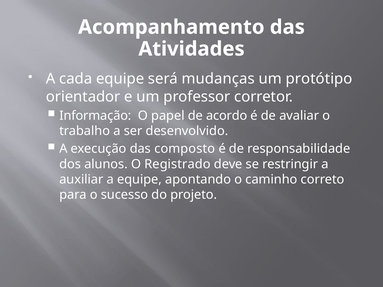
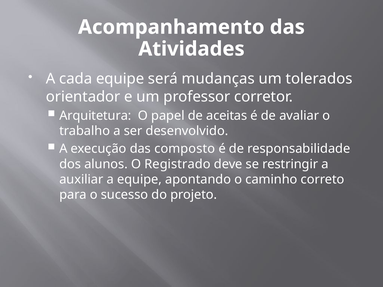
protótipo: protótipo -> tolerados (319, 79)
Informação: Informação -> Arquitetura (95, 116)
acordo: acordo -> aceitas (227, 116)
